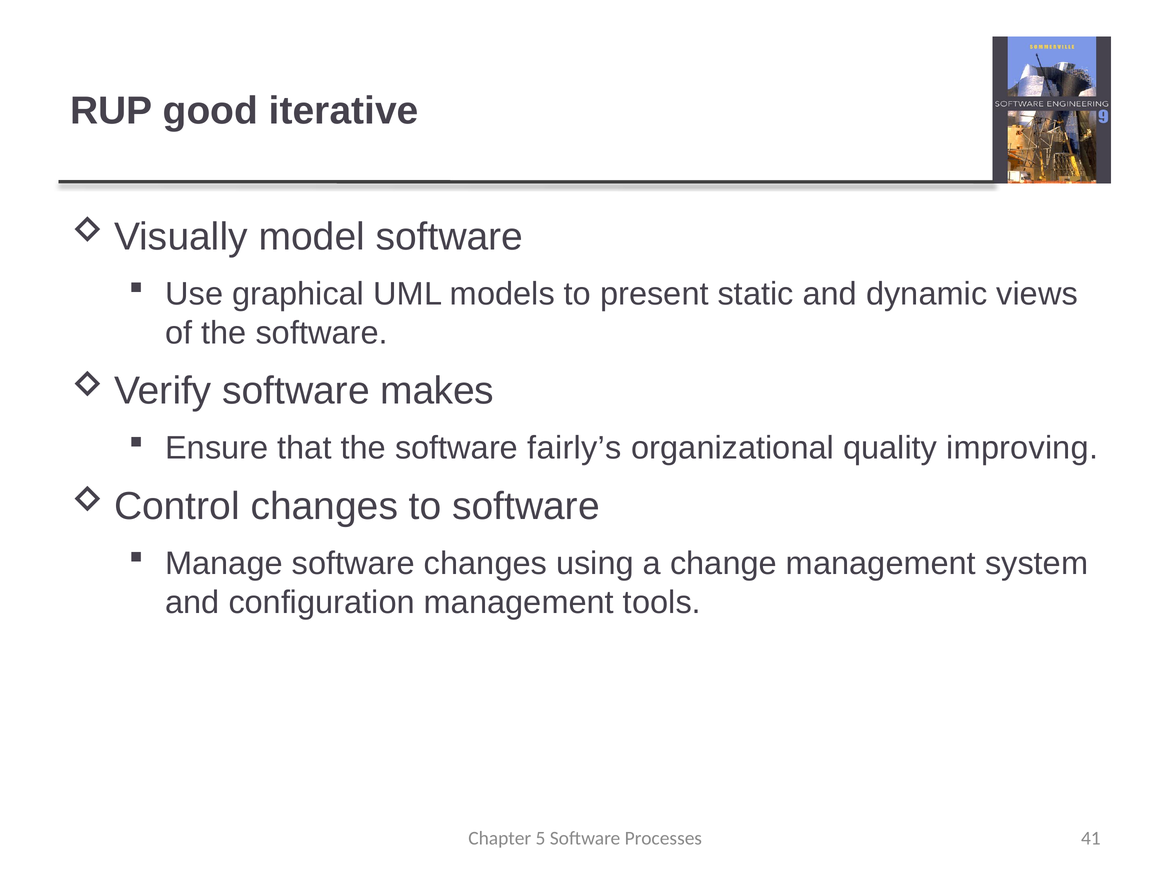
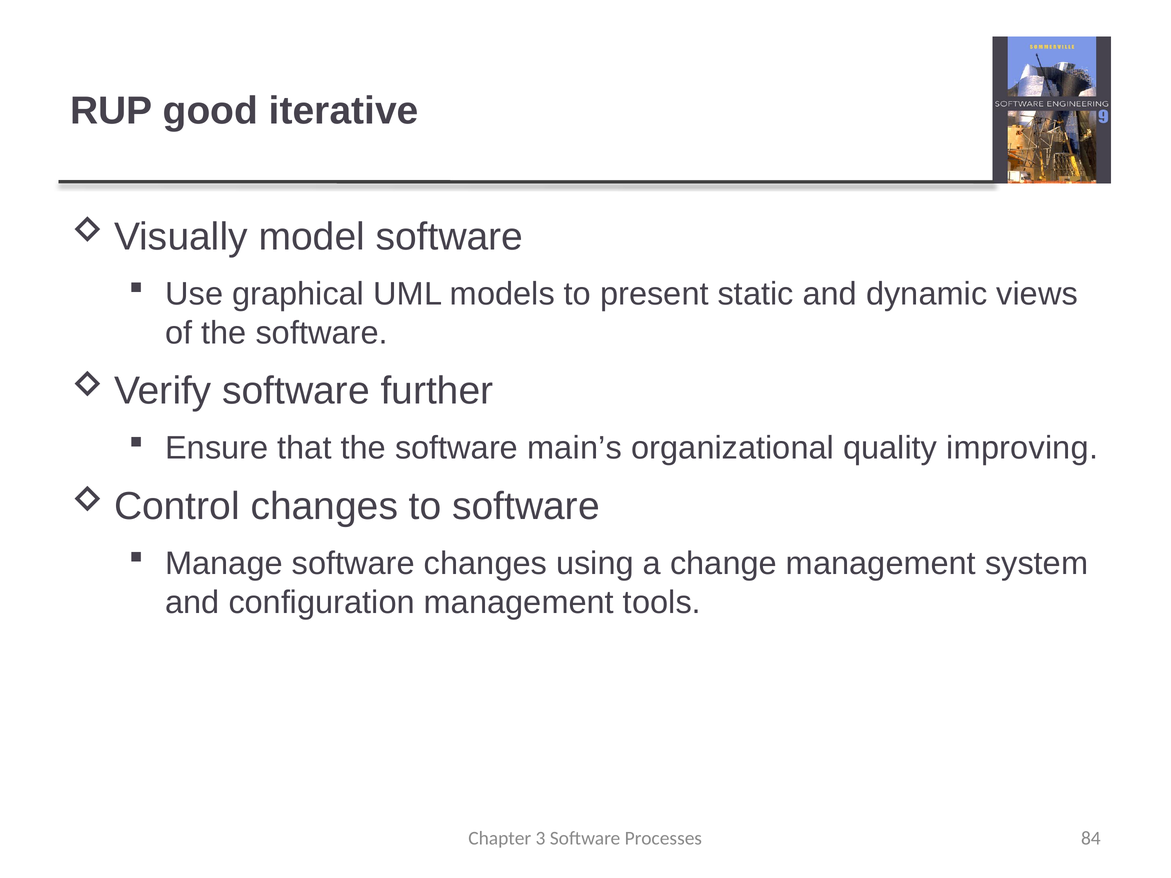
makes: makes -> further (437, 391)
fairly’s: fairly’s -> main’s (575, 448)
5: 5 -> 3 (541, 839)
41: 41 -> 84 (1091, 839)
